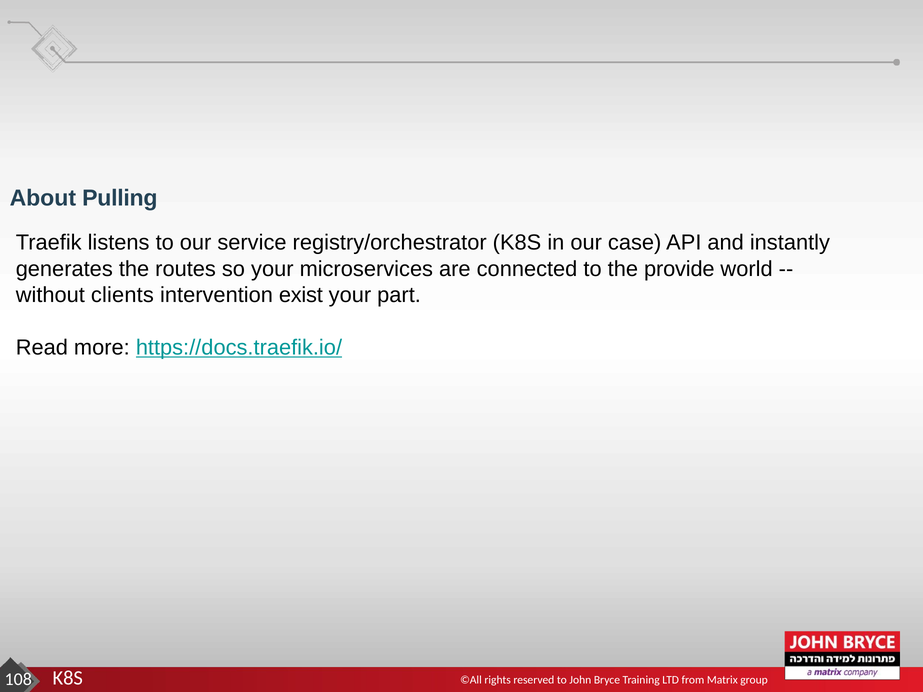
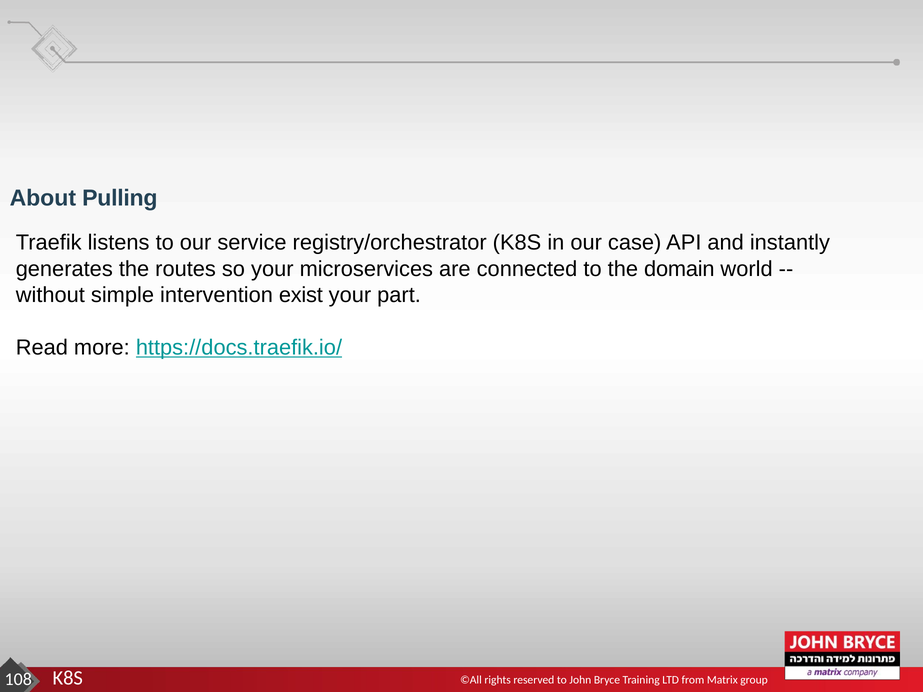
provide: provide -> domain (679, 269)
clients: clients -> simple (122, 295)
